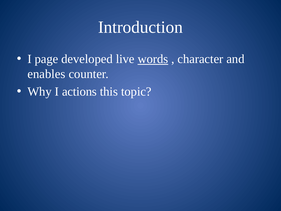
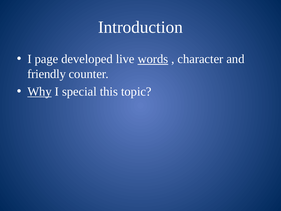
enables: enables -> friendly (47, 74)
Why underline: none -> present (40, 91)
actions: actions -> special (79, 91)
